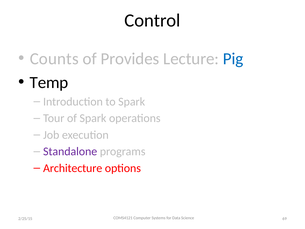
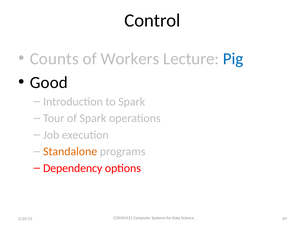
Provides: Provides -> Workers (130, 59)
Temp: Temp -> Good (49, 82)
Standalone colour: purple -> orange (70, 151)
Architecture: Architecture -> Dependency (73, 168)
